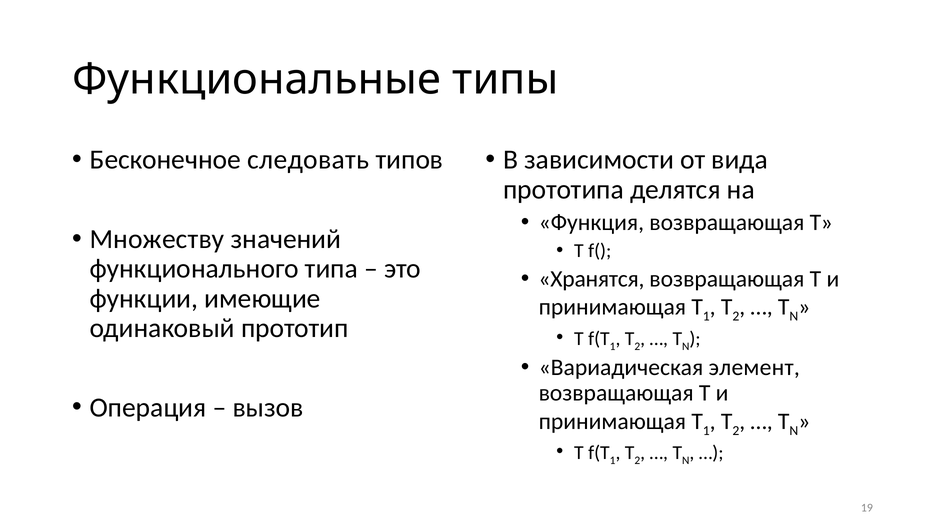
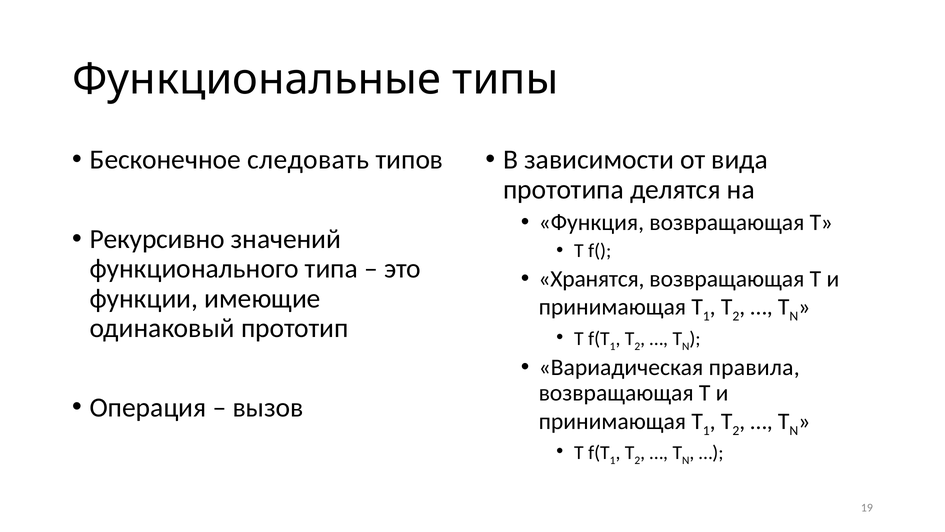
Множеству: Множеству -> Рекурсивно (157, 239)
элемент: элемент -> правила (754, 367)
